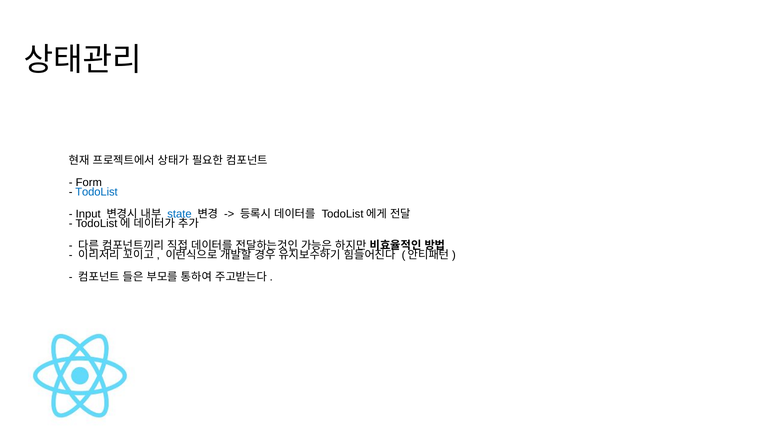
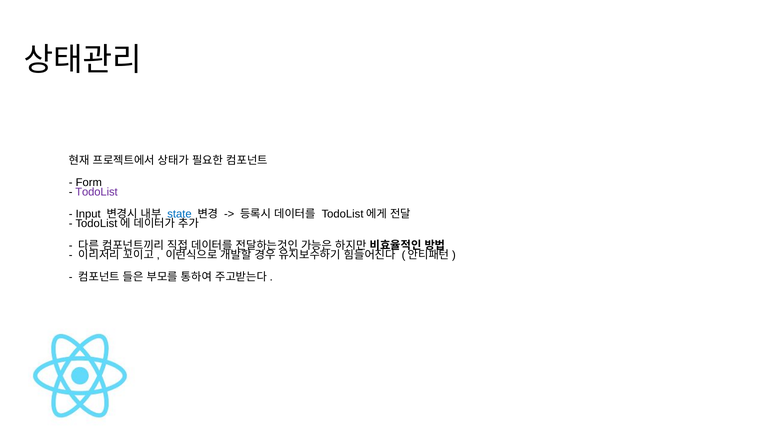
TodoList colour: blue -> purple (96, 192)
